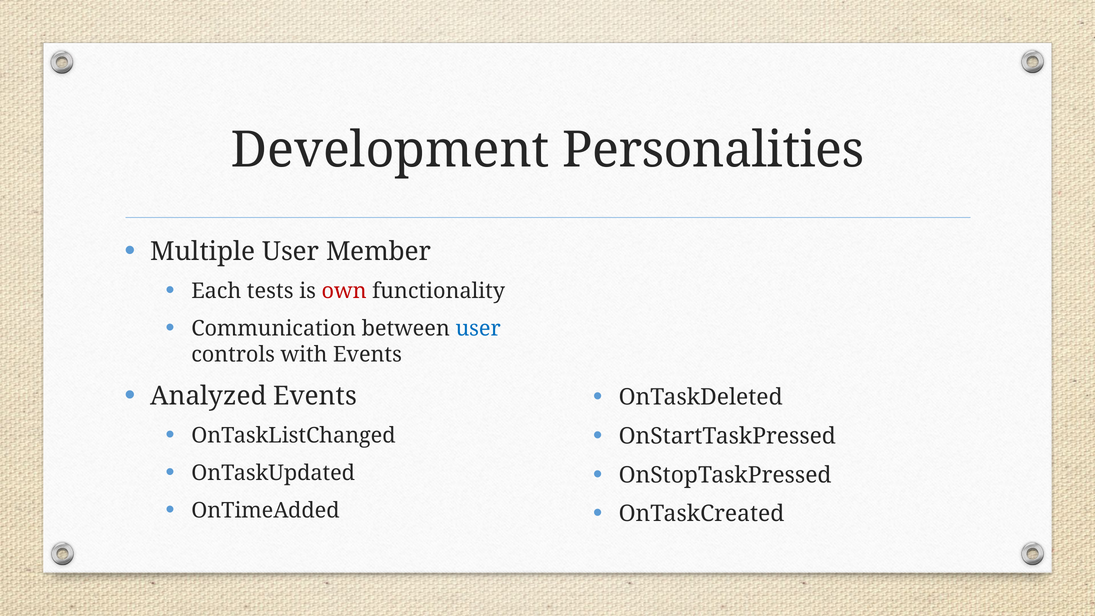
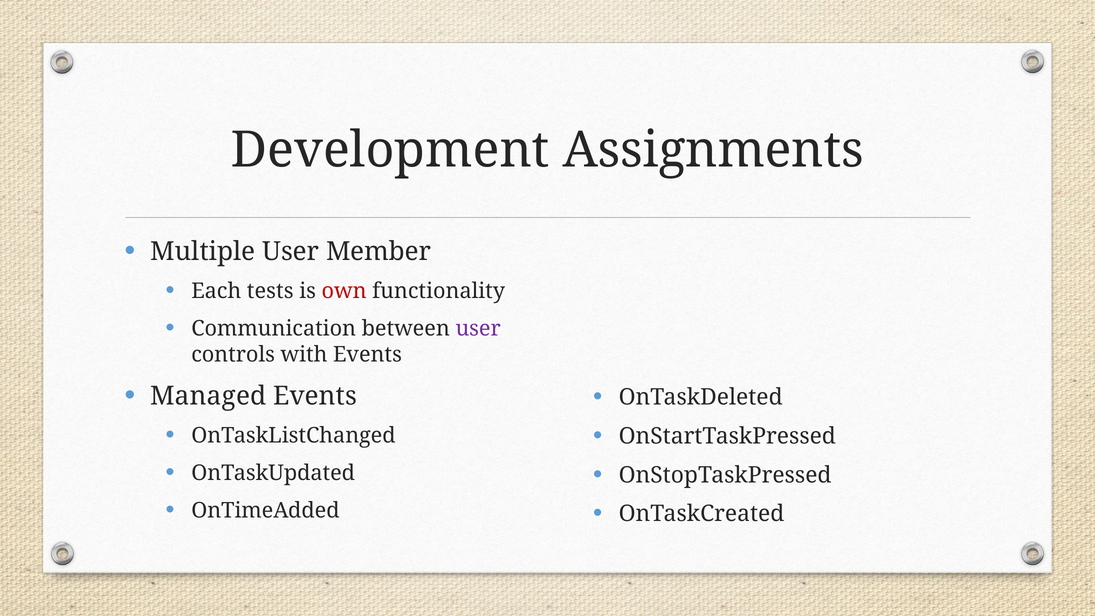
Personalities: Personalities -> Assignments (713, 150)
user colour: blue -> purple (478, 329)
Analyzed: Analyzed -> Managed (208, 396)
